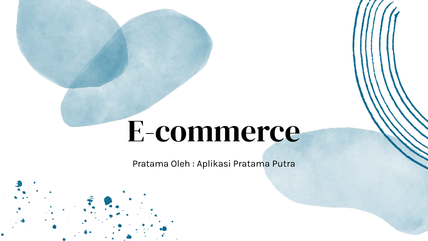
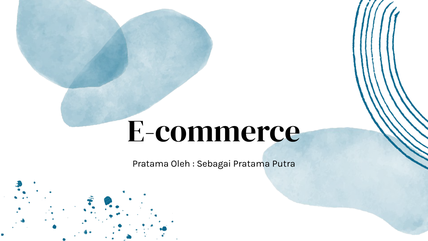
Aplikasi: Aplikasi -> Sebagai (214, 164)
